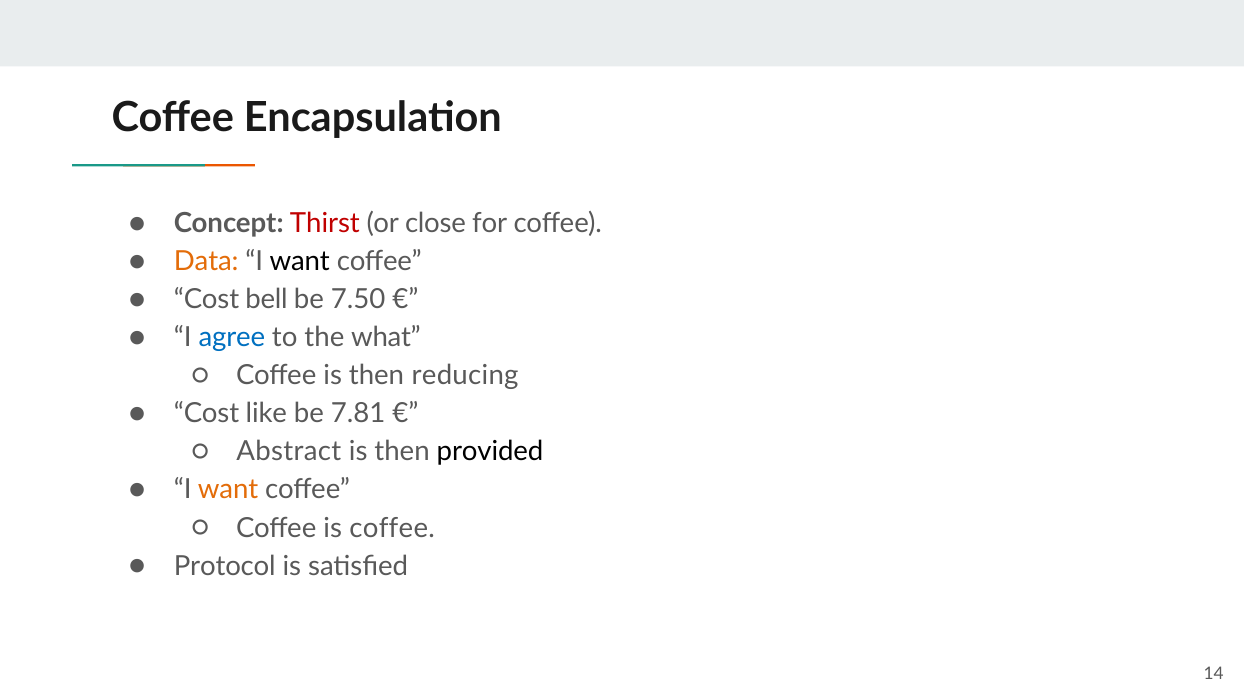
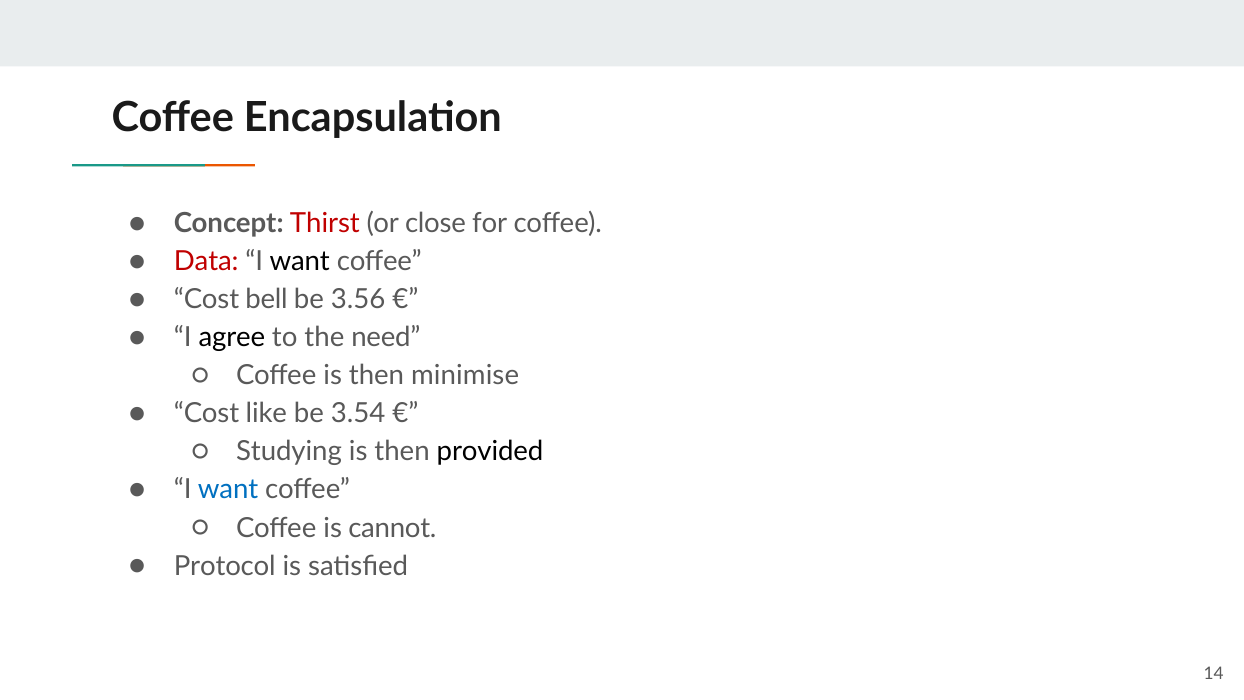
Data colour: orange -> red (206, 261)
7.50: 7.50 -> 3.56 (358, 299)
agree colour: blue -> black (232, 337)
what: what -> need (386, 337)
reducing: reducing -> minimise (465, 376)
7.81: 7.81 -> 3.54 (358, 414)
Abstract: Abstract -> Studying (289, 452)
want colour: orange -> blue (228, 490)
is coffee: coffee -> cannot (392, 528)
